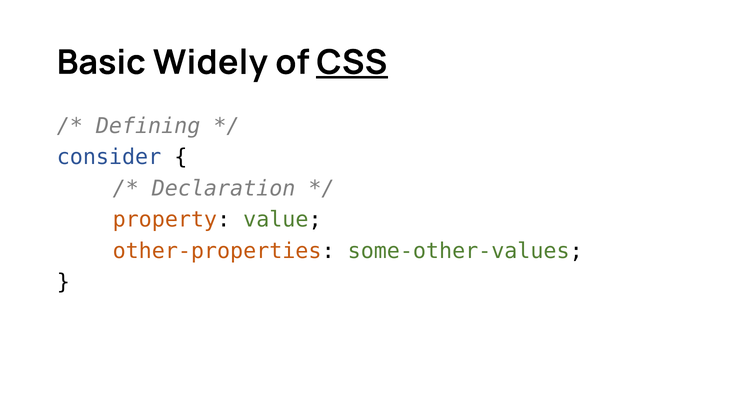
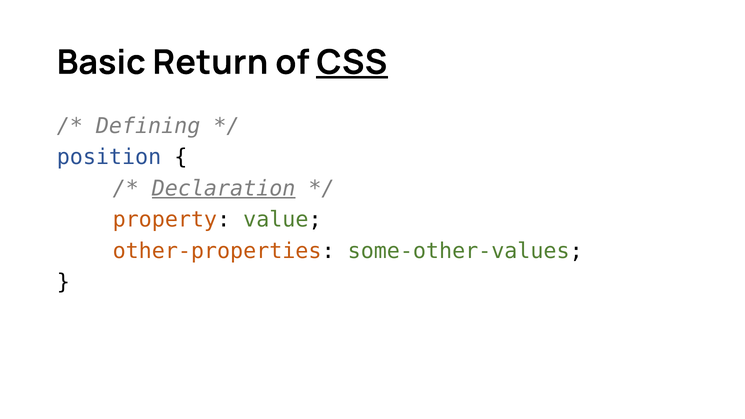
Widely: Widely -> Return (210, 63)
consider: consider -> position (109, 157)
Declaration underline: none -> present (224, 188)
